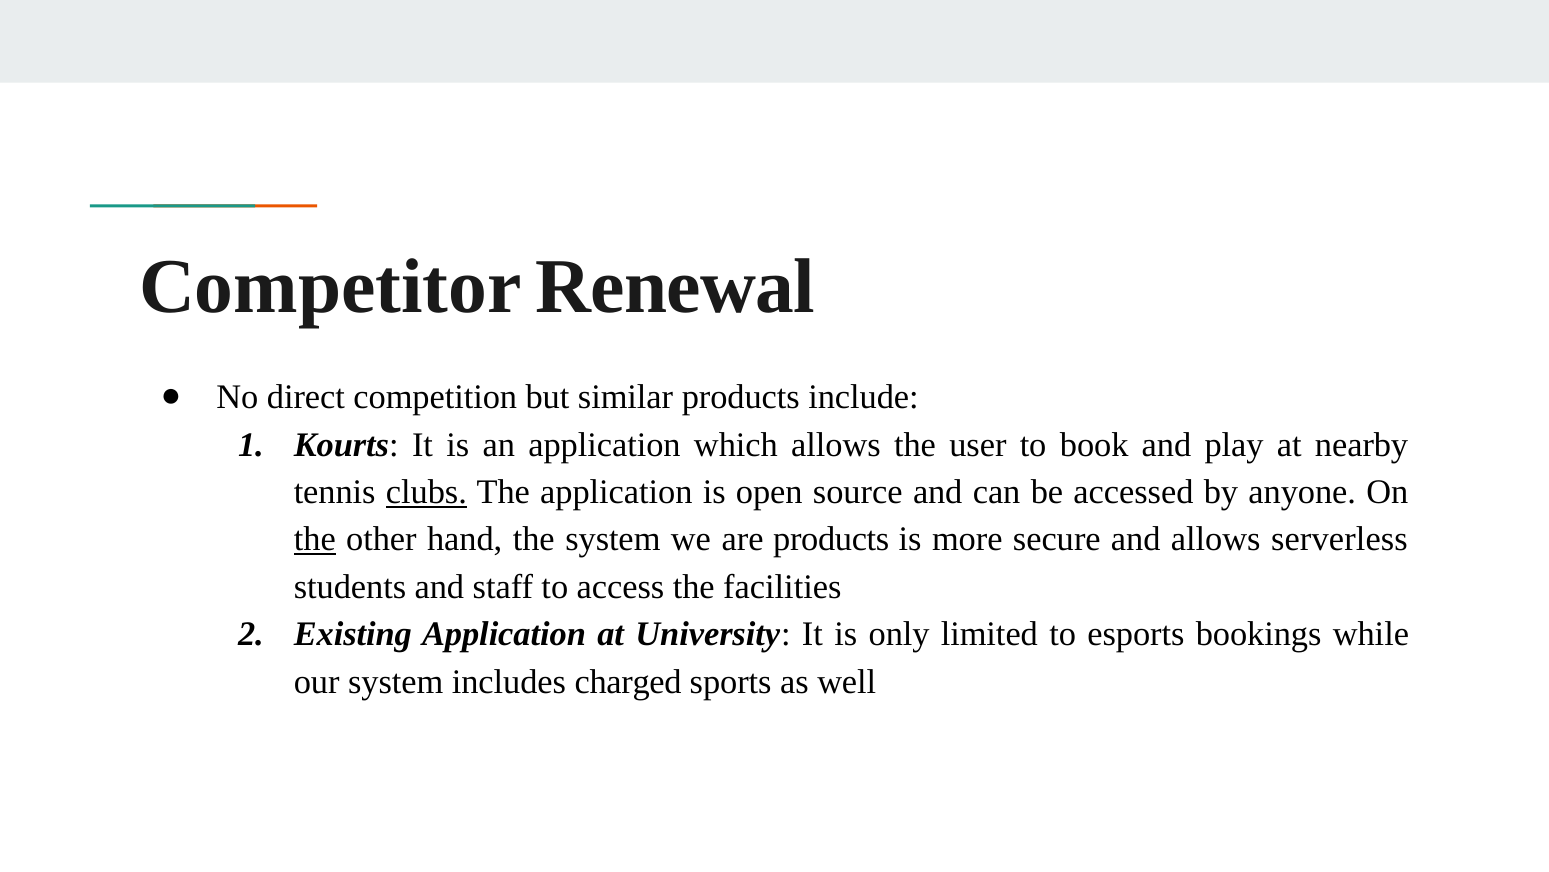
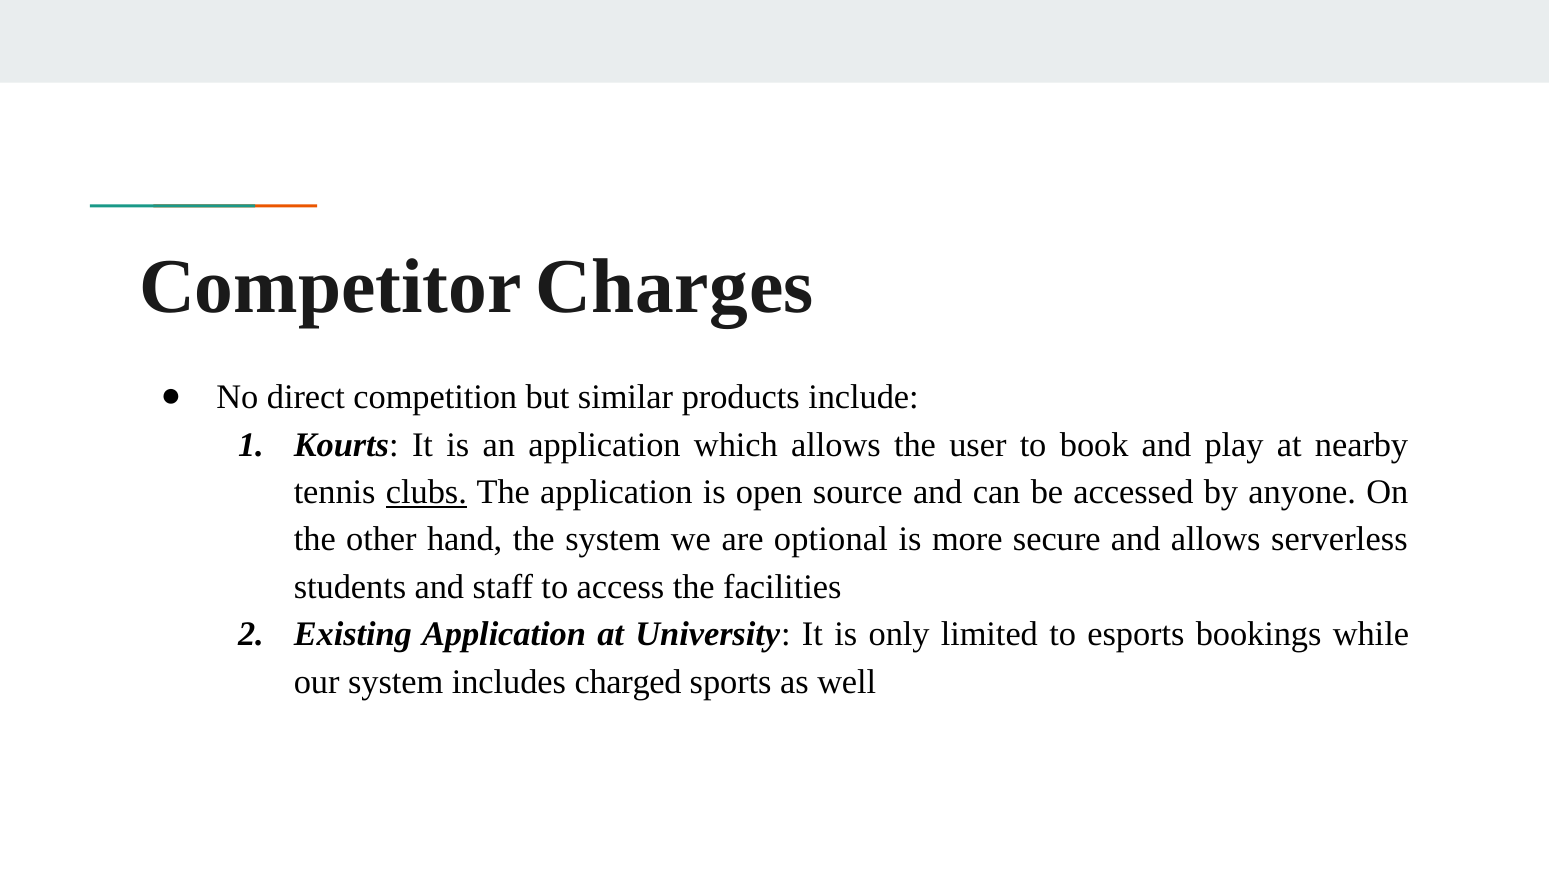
Renewal: Renewal -> Charges (675, 287)
the underline: present -> none (315, 539)
are products: products -> optional (831, 539)
